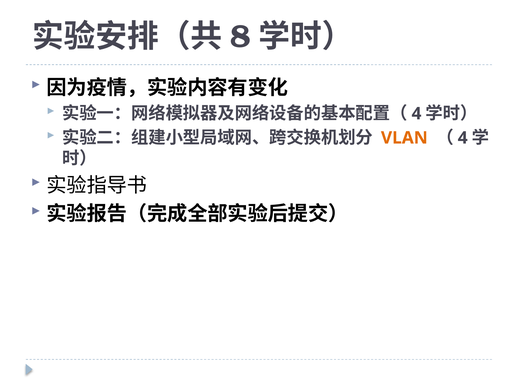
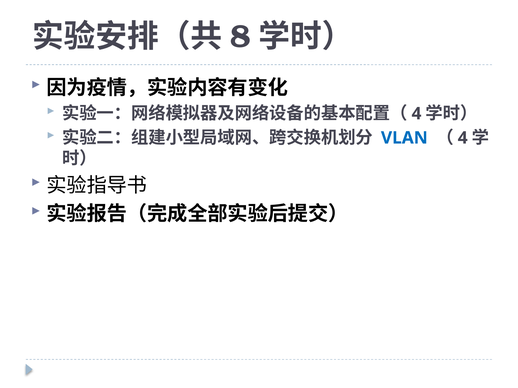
VLAN colour: orange -> blue (404, 138)
